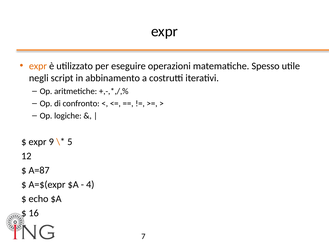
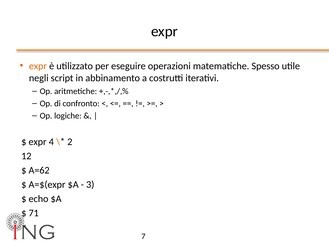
9: 9 -> 4 (51, 142)
5: 5 -> 2 (70, 142)
A=87: A=87 -> A=62 (39, 170)
4: 4 -> 3 (90, 184)
16: 16 -> 71 (34, 213)
